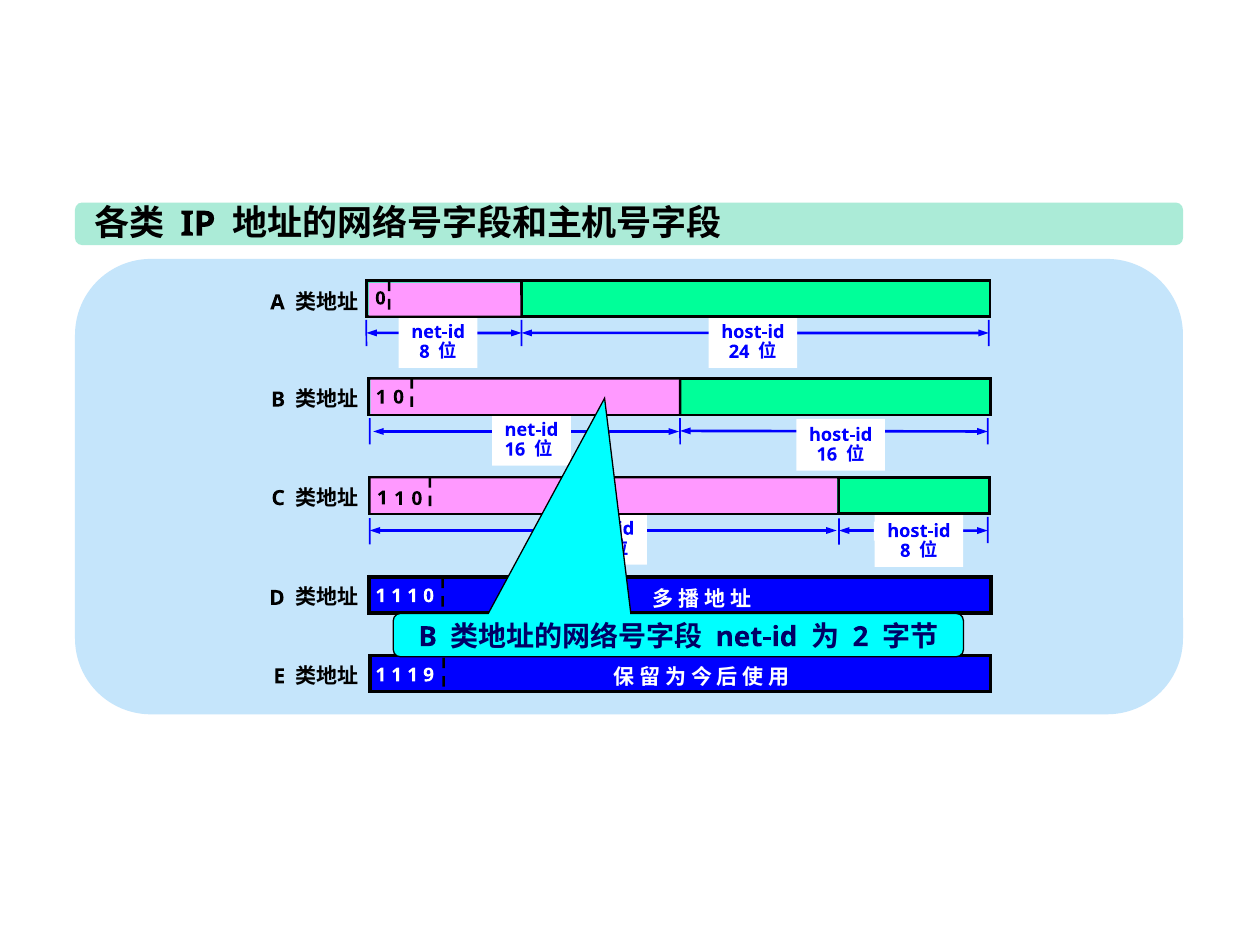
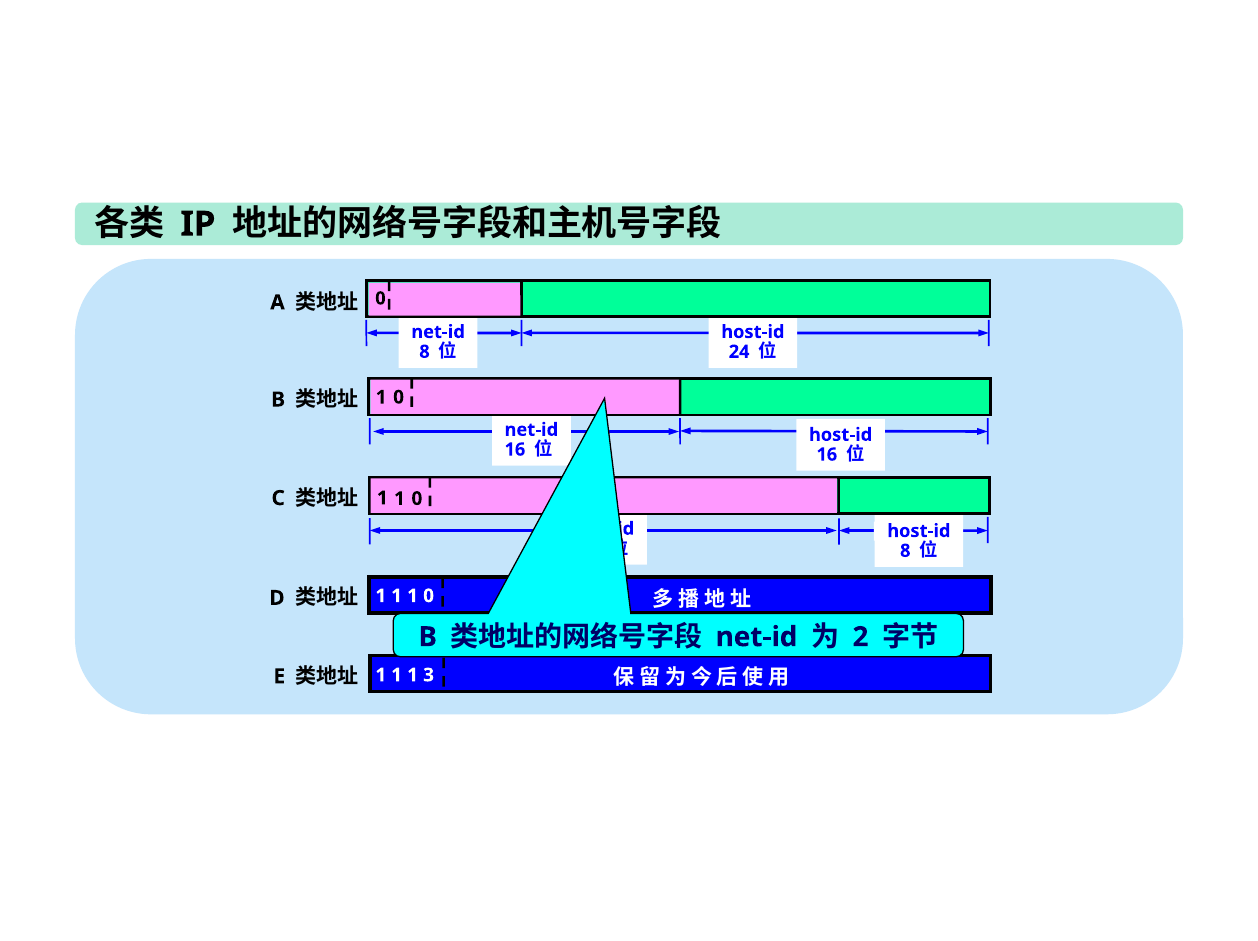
9: 9 -> 3 (429, 675)
